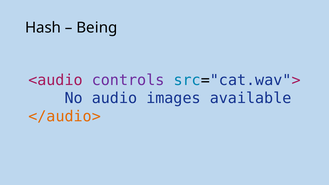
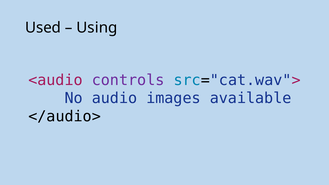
Hash: Hash -> Used (43, 28)
Being: Being -> Using (97, 28)
</audio> colour: orange -> black (65, 116)
